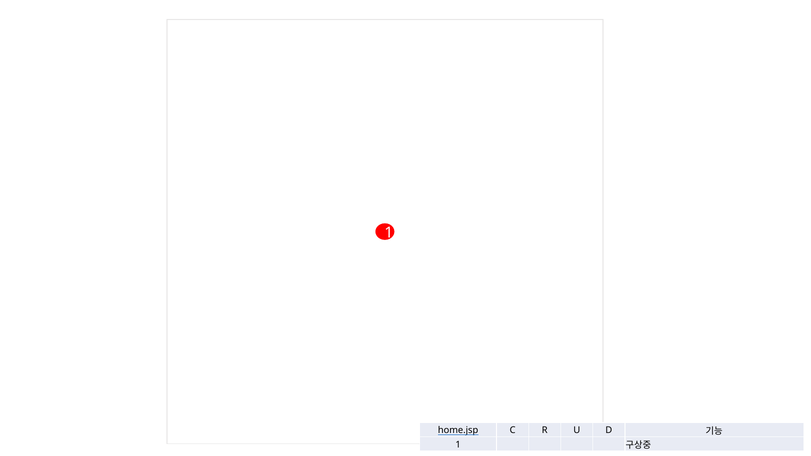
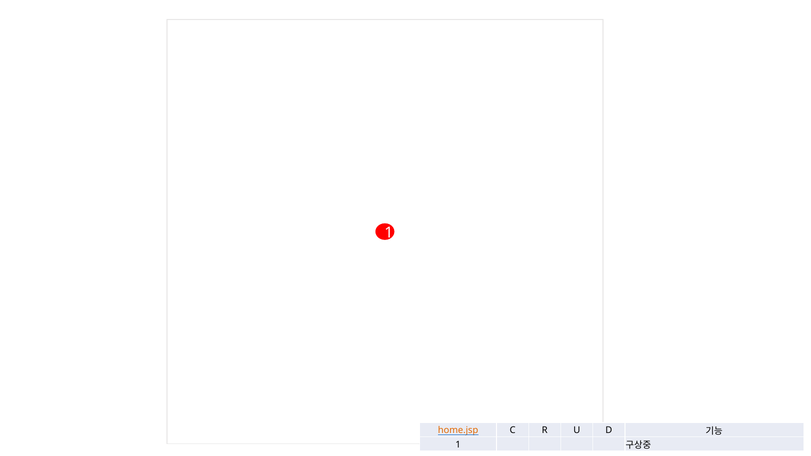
home.jsp colour: black -> orange (458, 431)
